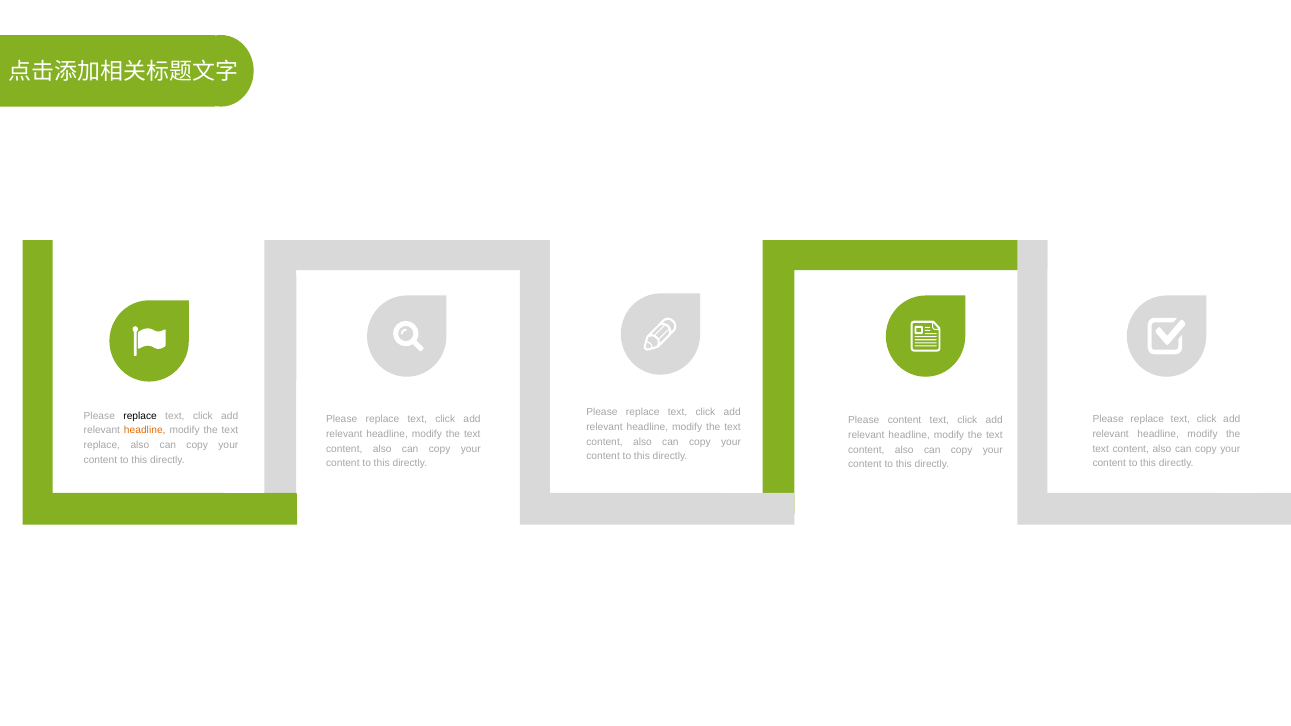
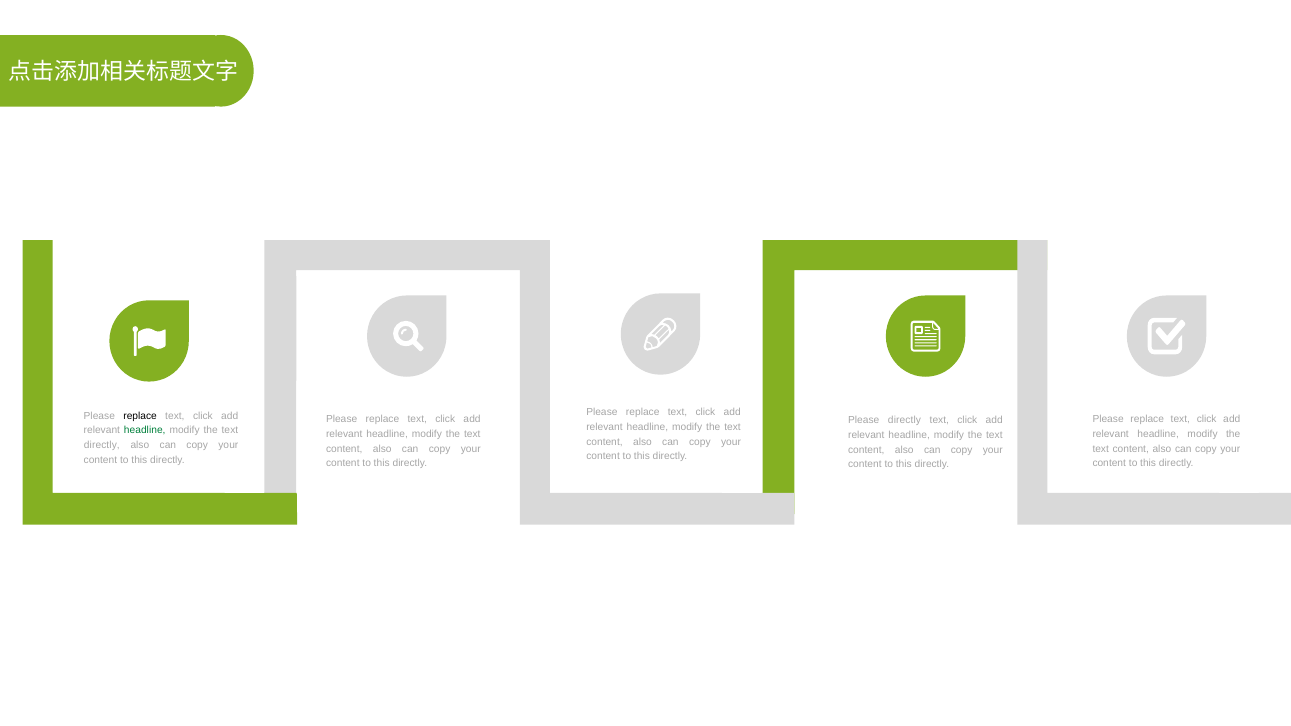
Please content: content -> directly (904, 421)
headline colour: orange -> green (145, 431)
replace: replace -> directly (102, 445)
